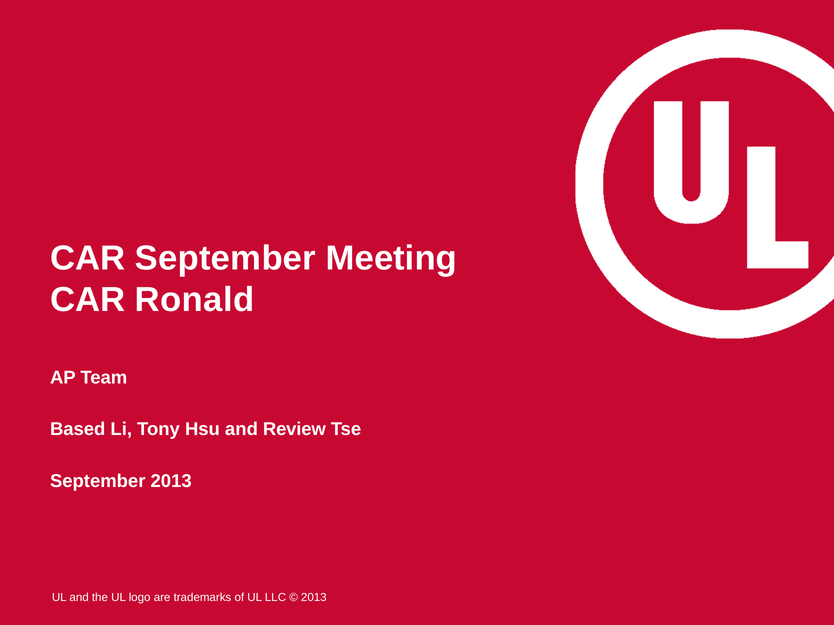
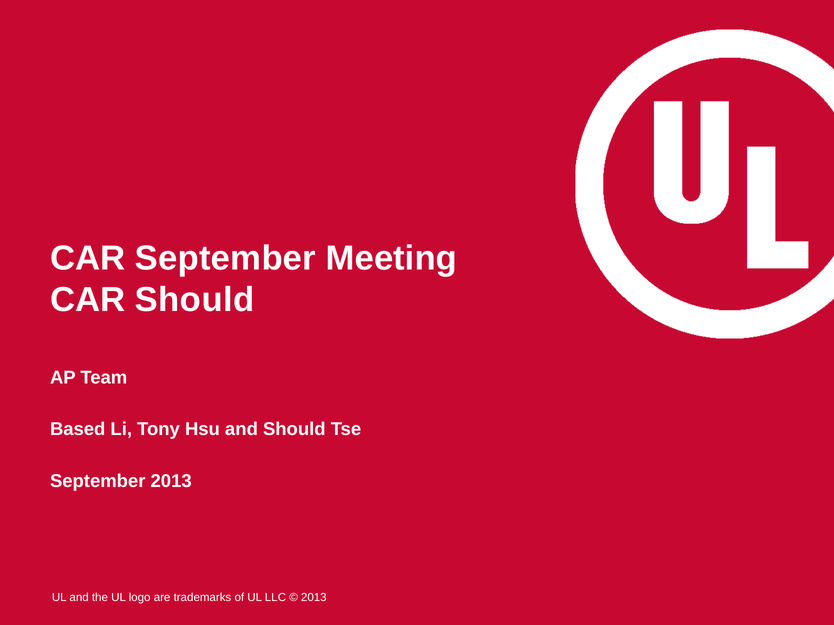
CAR Ronald: Ronald -> Should (195, 300)
and Review: Review -> Should (294, 430)
